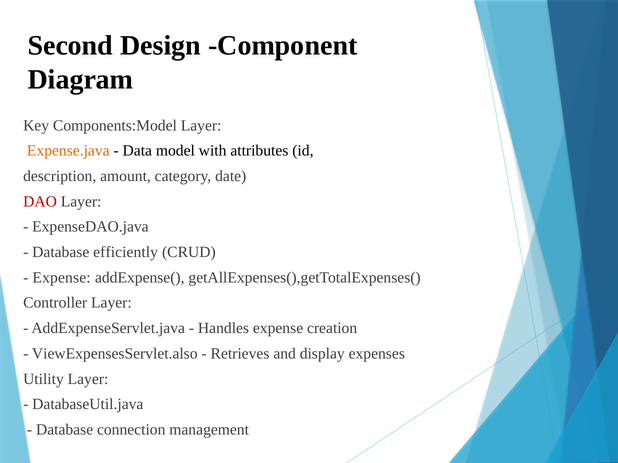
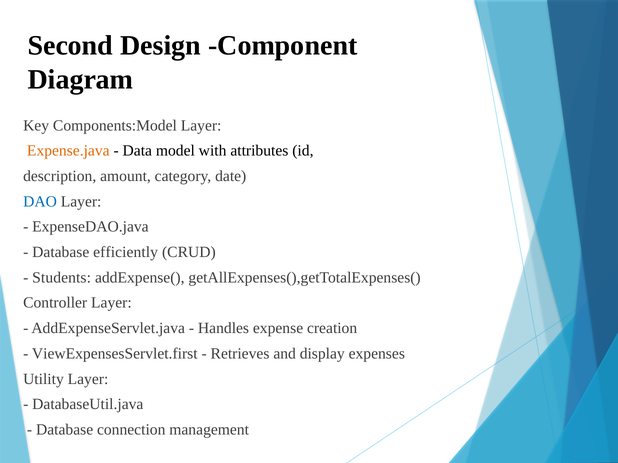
DAO colour: red -> blue (40, 202)
Expense: Expense -> Students (62, 278)
ViewExpensesServlet.also: ViewExpensesServlet.also -> ViewExpensesServlet.first (115, 354)
